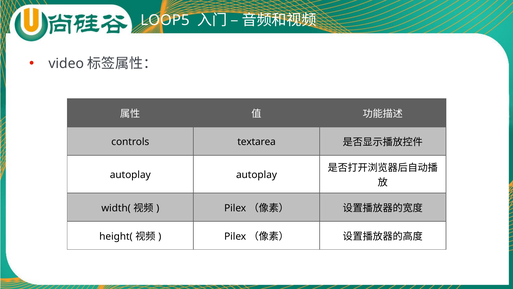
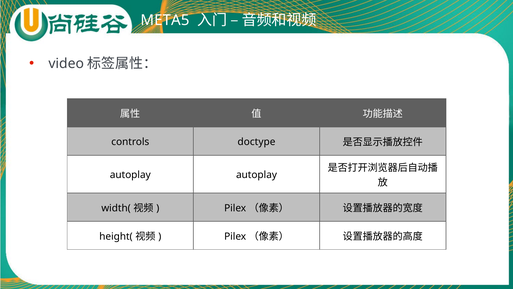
LOOP5: LOOP5 -> META5 (165, 20)
textarea: textarea -> doctype (256, 142)
